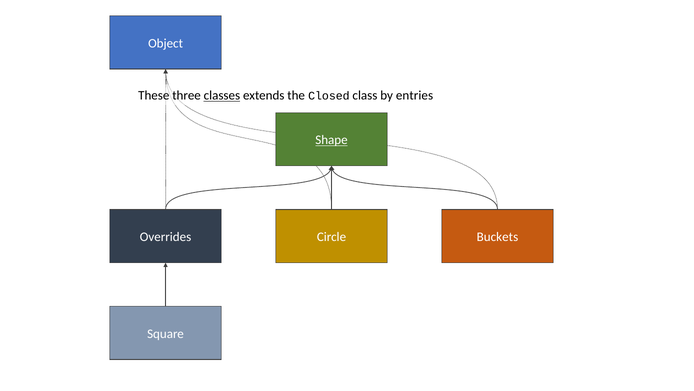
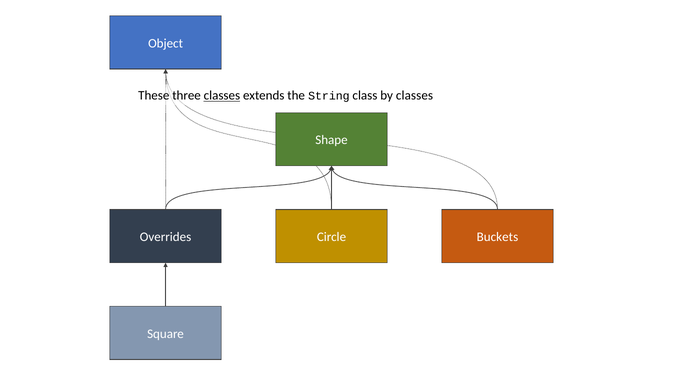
Closed: Closed -> String (329, 96)
by entries: entries -> classes (414, 96)
Shape underline: present -> none (331, 140)
